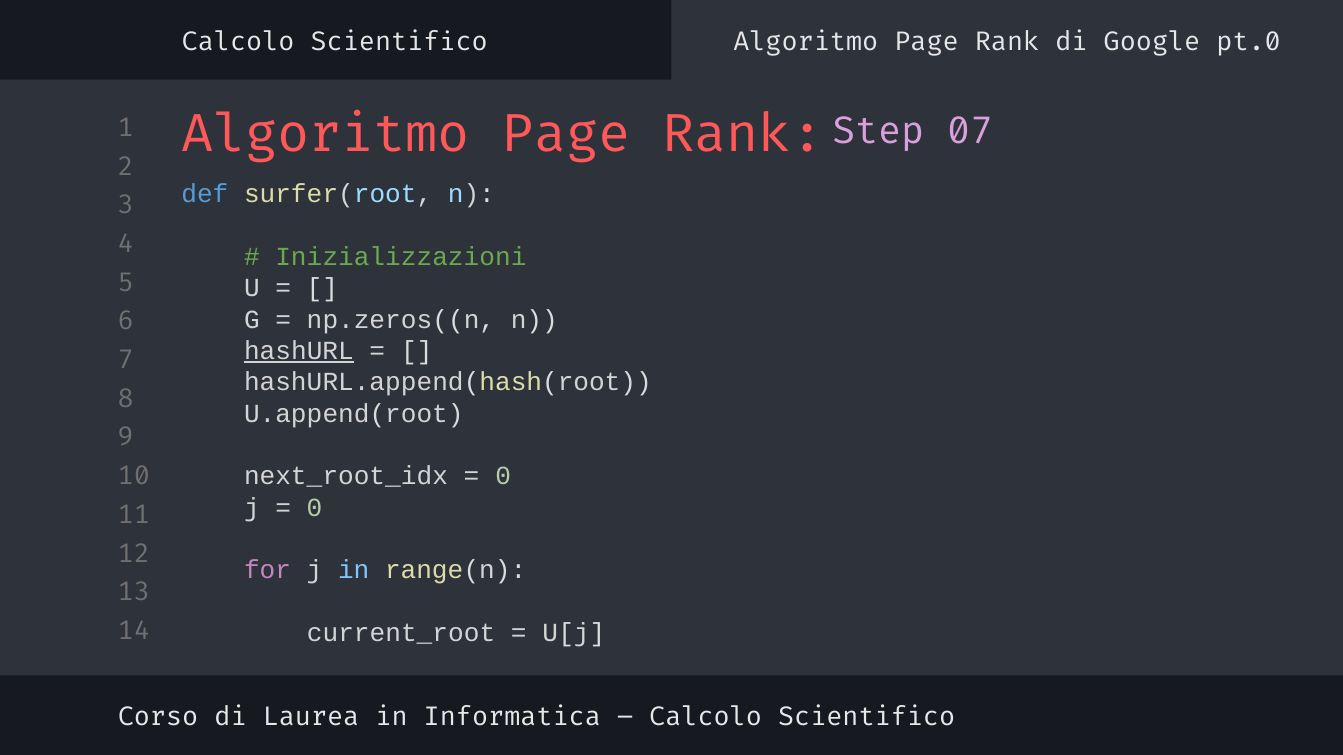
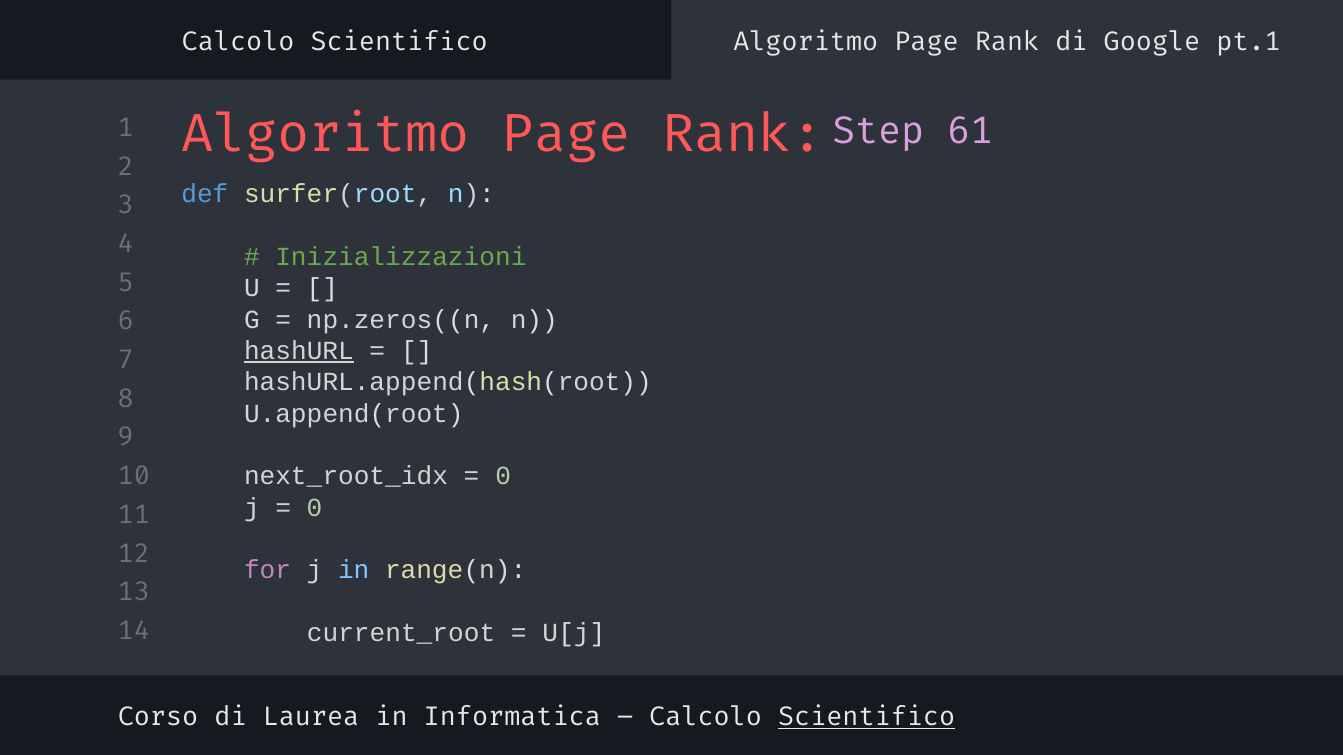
pt.0: pt.0 -> pt.1 (1249, 41)
07: 07 -> 61 (970, 131)
Scientifico underline: none -> present (867, 718)
